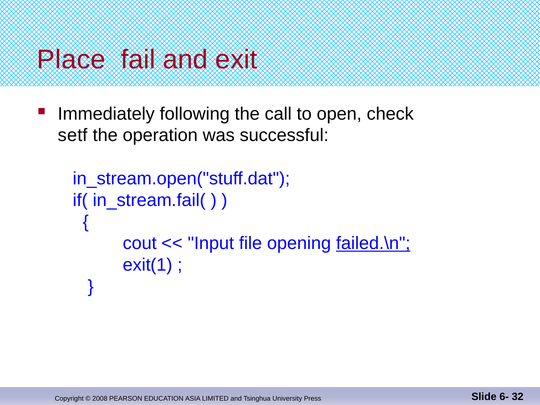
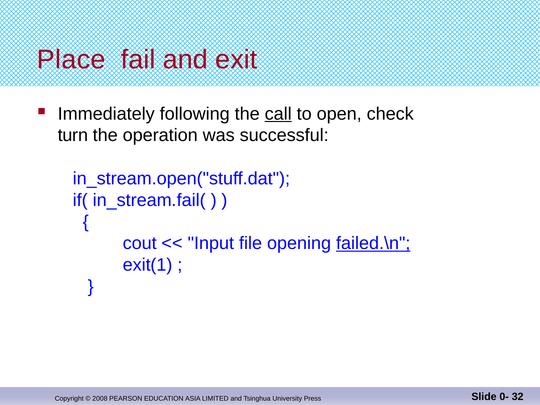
call underline: none -> present (278, 114)
setf: setf -> turn (73, 135)
6-: 6- -> 0- (504, 397)
